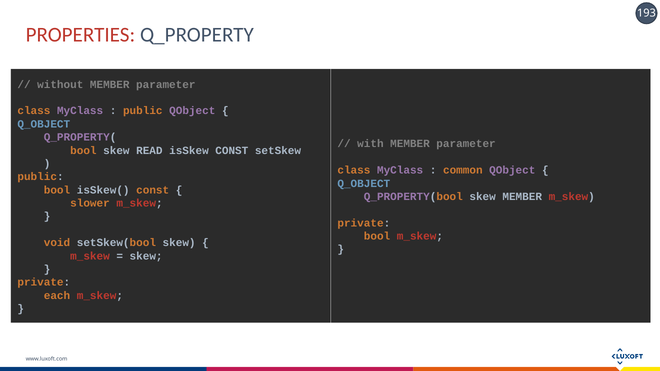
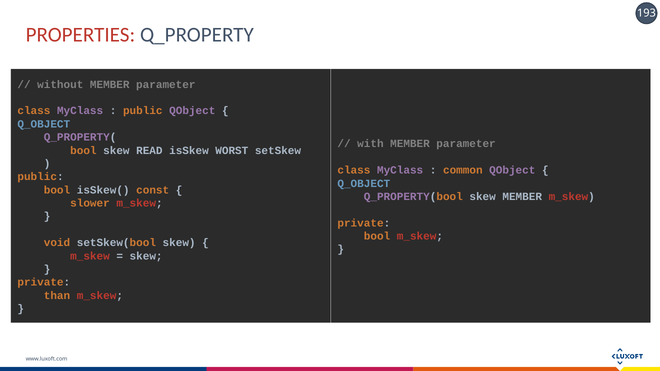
isSkew CONST: CONST -> WORST (232, 150)
each: each -> than (57, 296)
